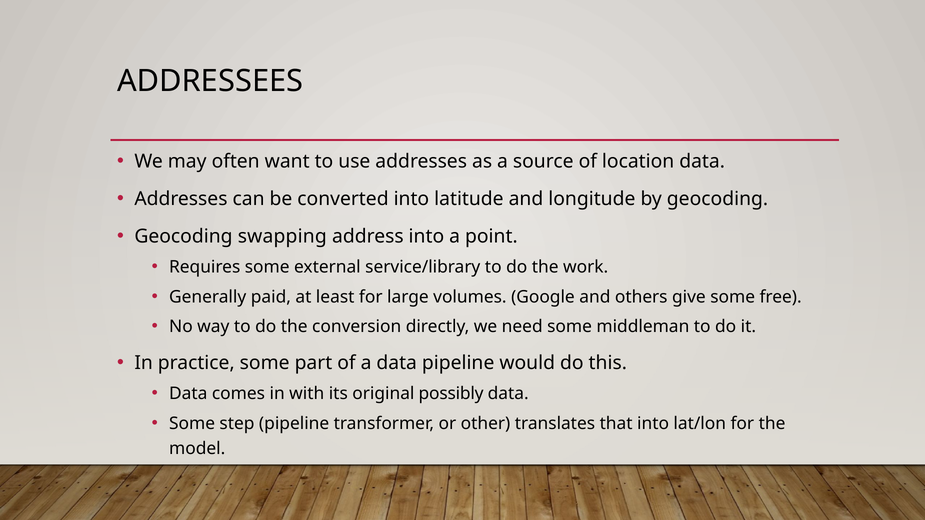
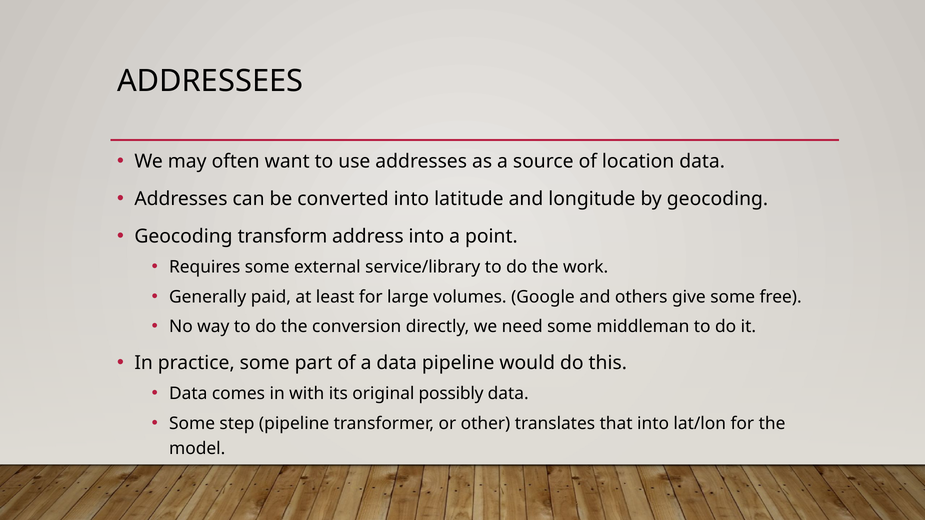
swapping: swapping -> transform (282, 236)
